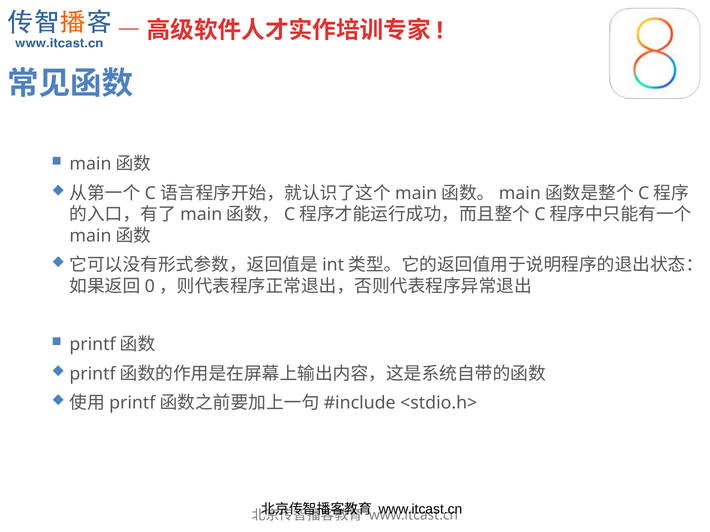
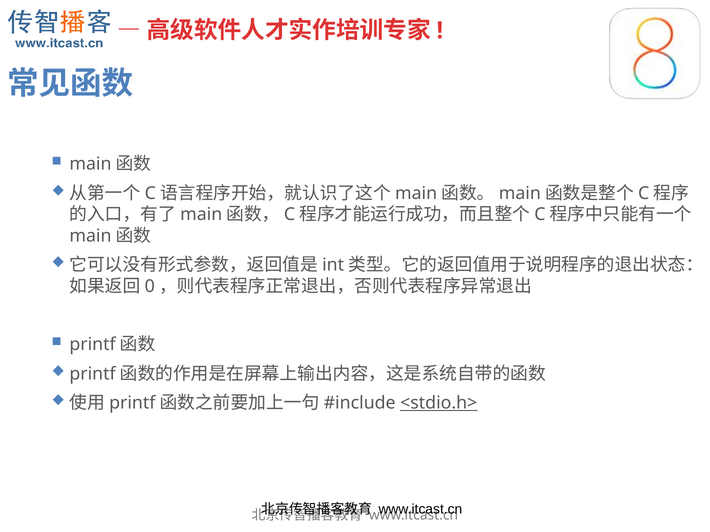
<stdio.h> underline: none -> present (439, 403)
